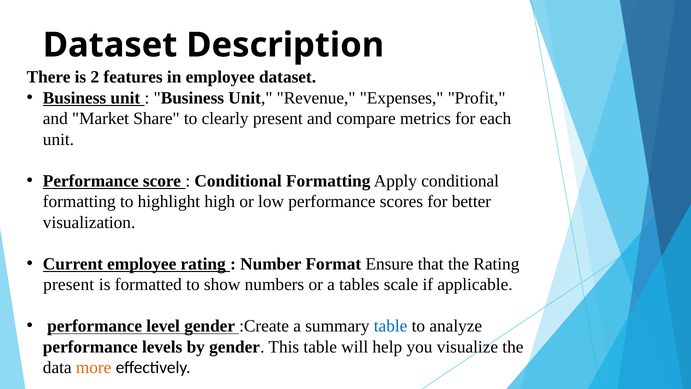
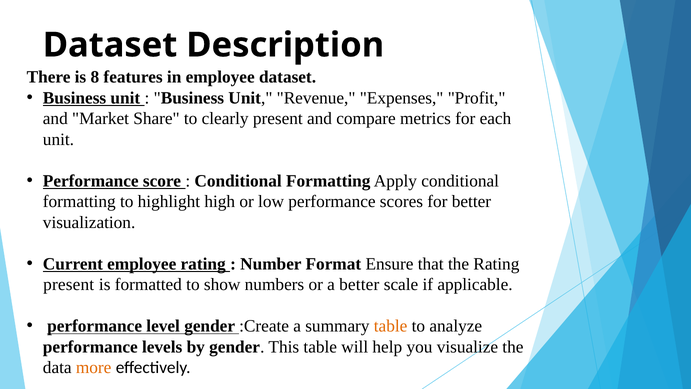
2: 2 -> 8 (95, 77)
a tables: tables -> better (359, 284)
table colour: blue -> orange (391, 326)
